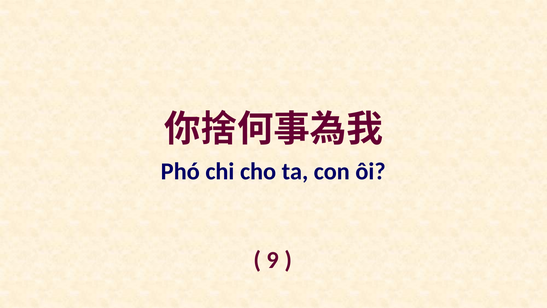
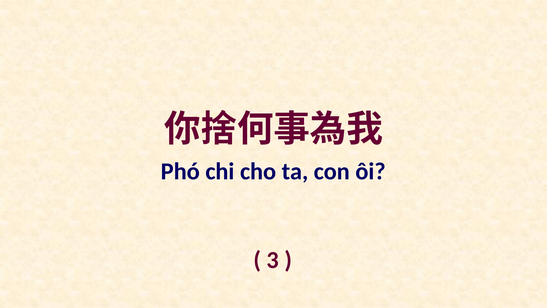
9: 9 -> 3 (273, 260)
